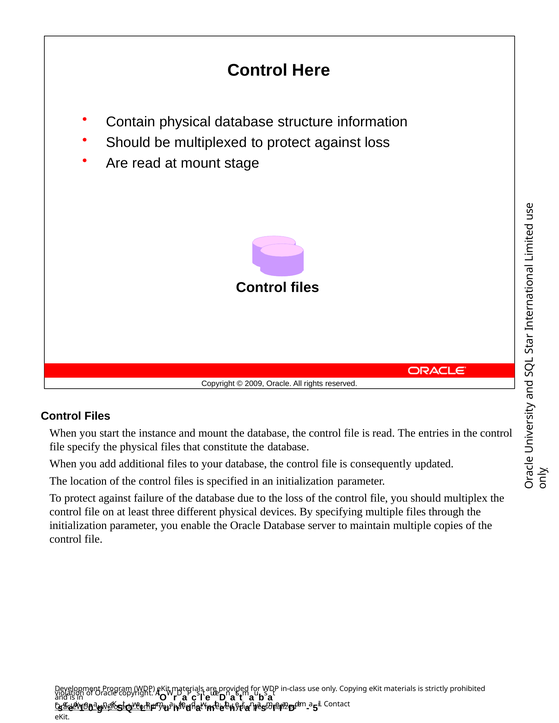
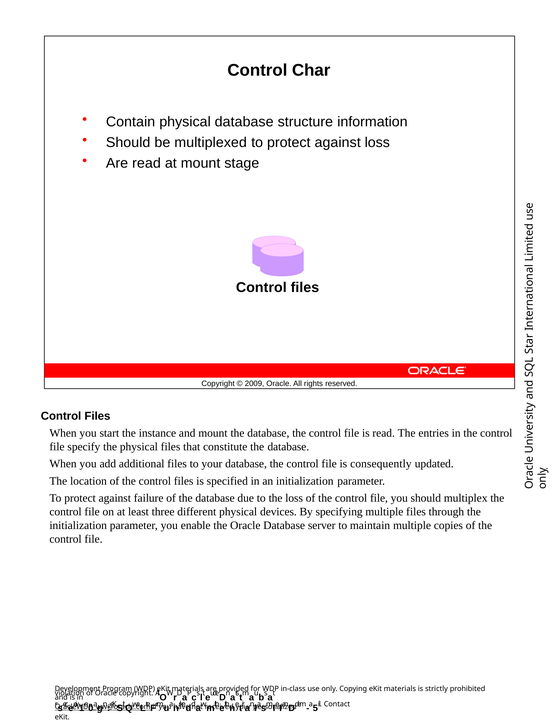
Here: Here -> Char (311, 70)
